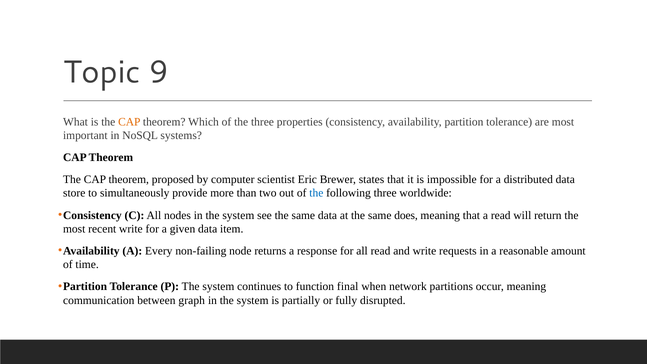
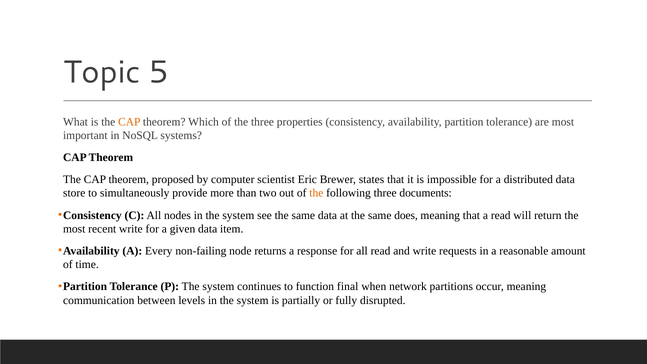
9: 9 -> 5 (159, 72)
the colour: blue -> orange (316, 193)
worldwide: worldwide -> documents (426, 193)
graph: graph -> levels (192, 300)
